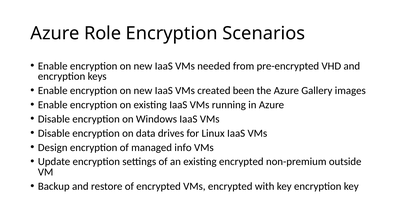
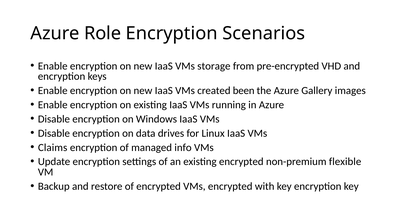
needed: needed -> storage (214, 66)
Design: Design -> Claims (53, 148)
outside: outside -> flexible (345, 162)
